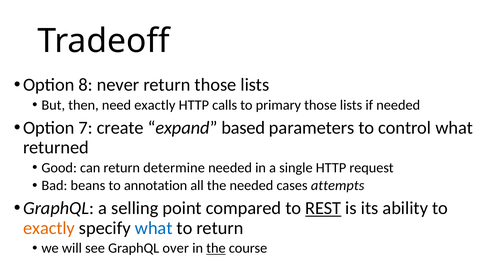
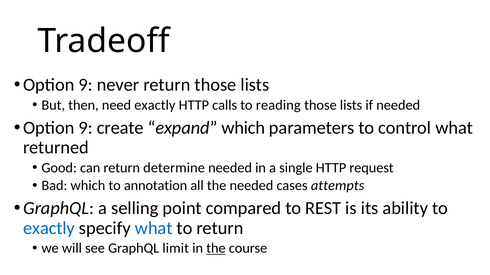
8: 8 -> 9 (86, 85)
primary: primary -> reading (278, 105)
7: 7 -> 9 (86, 128)
expand based: based -> which (243, 128)
Bad beans: beans -> which (88, 186)
REST underline: present -> none (323, 209)
exactly colour: orange -> blue (49, 229)
over: over -> limit (176, 249)
